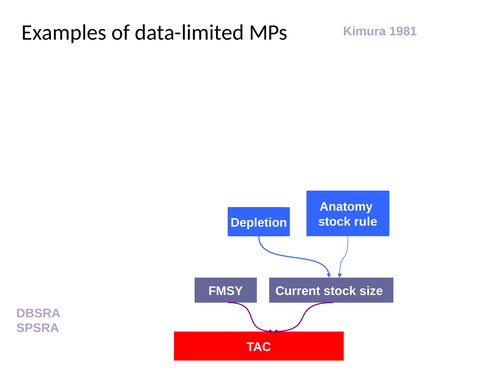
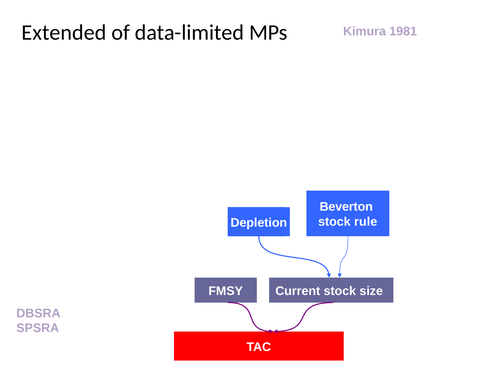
Examples: Examples -> Extended (64, 33)
Anatomy: Anatomy -> Beverton (346, 207)
